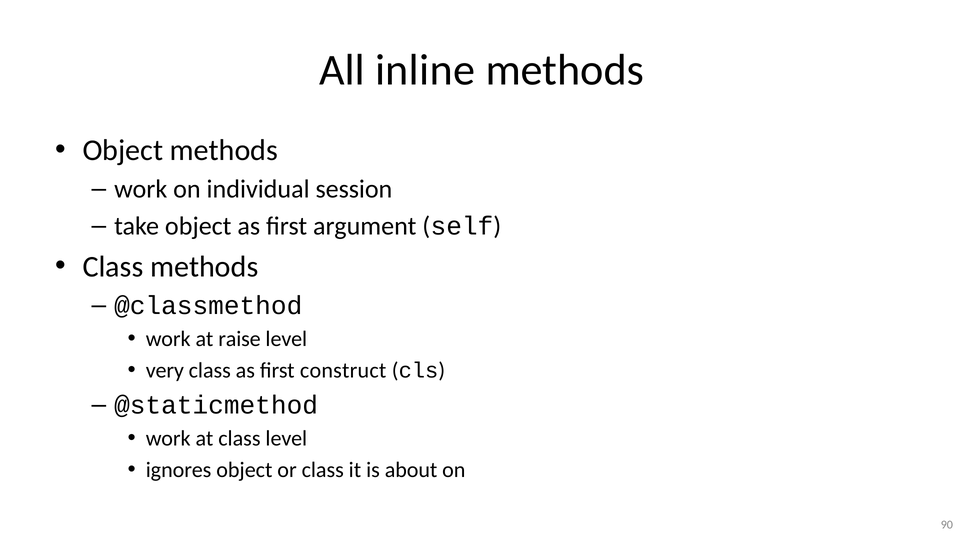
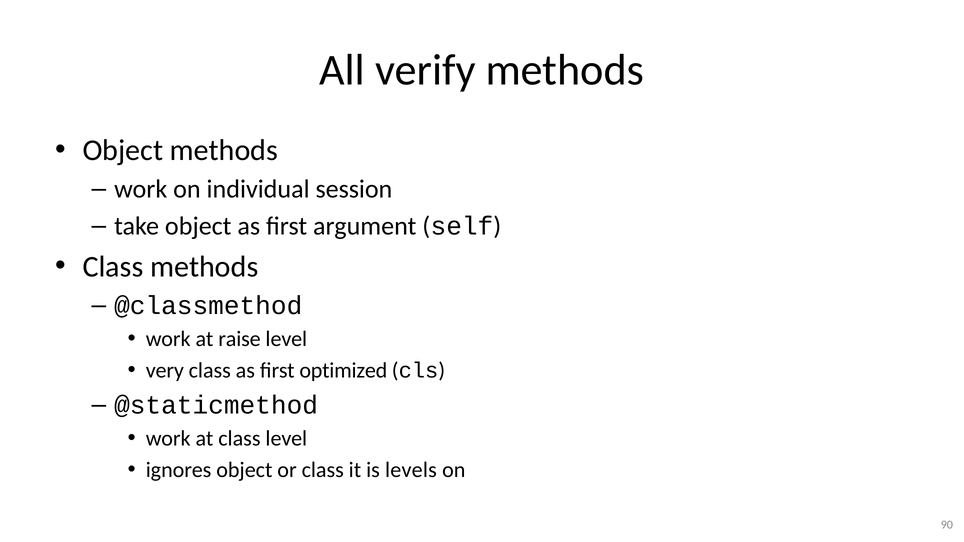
inline: inline -> verify (425, 70)
construct: construct -> optimized (343, 371)
about: about -> levels (411, 470)
